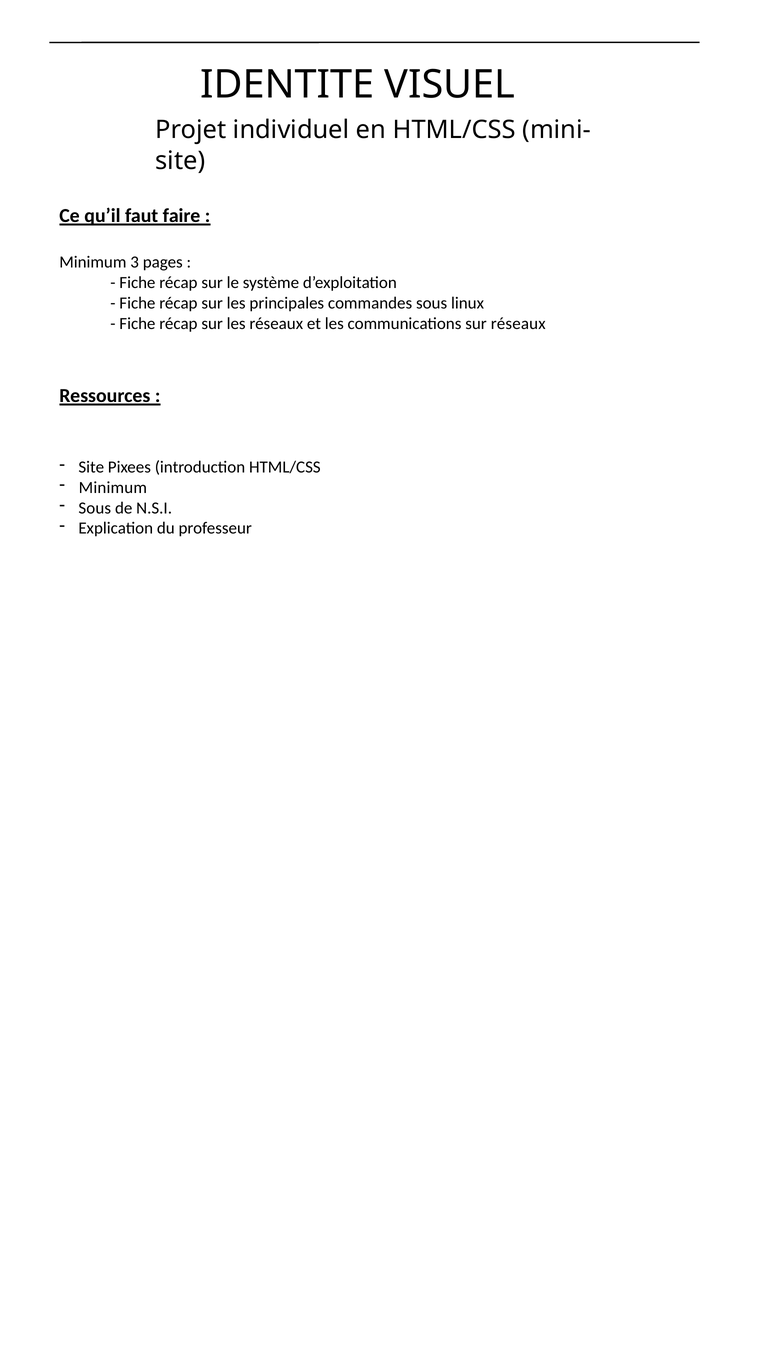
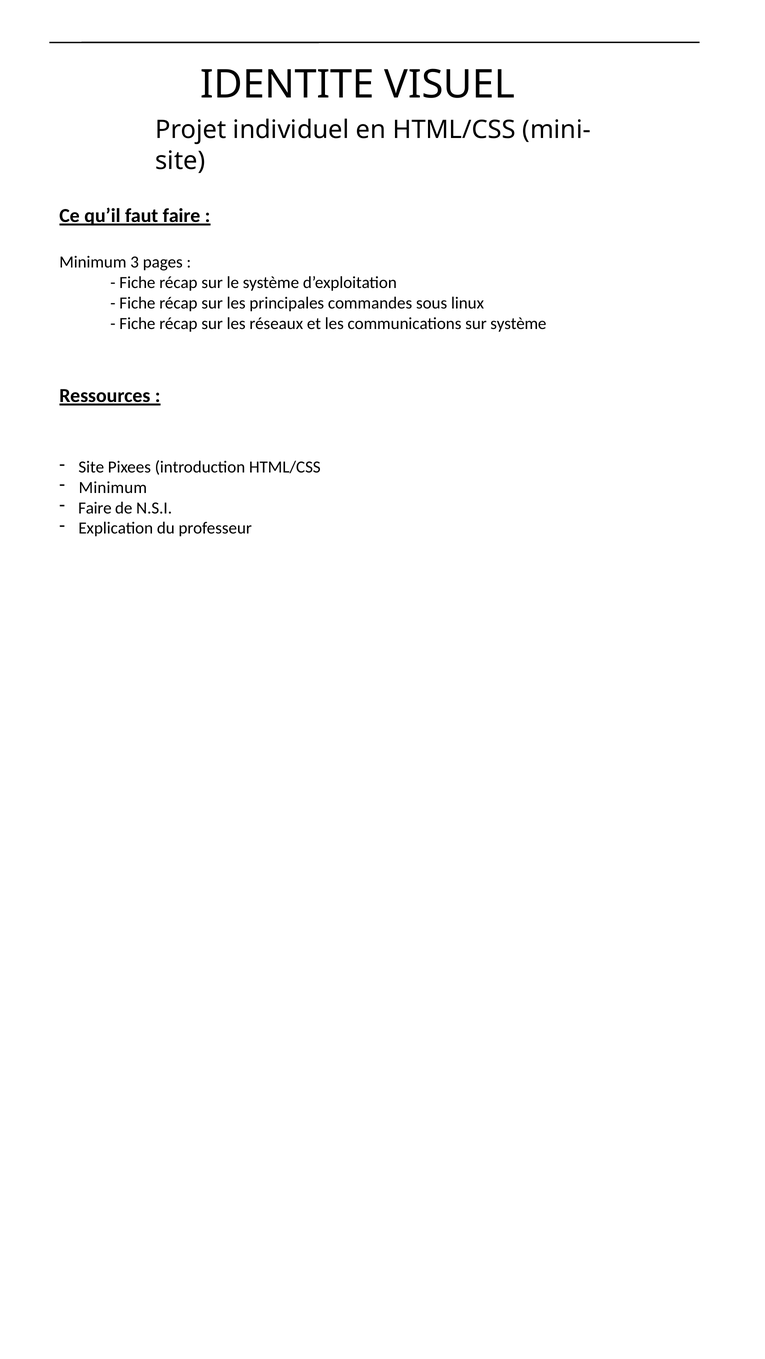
sur réseaux: réseaux -> système (518, 324)
Sous: Sous -> Faire (95, 508)
